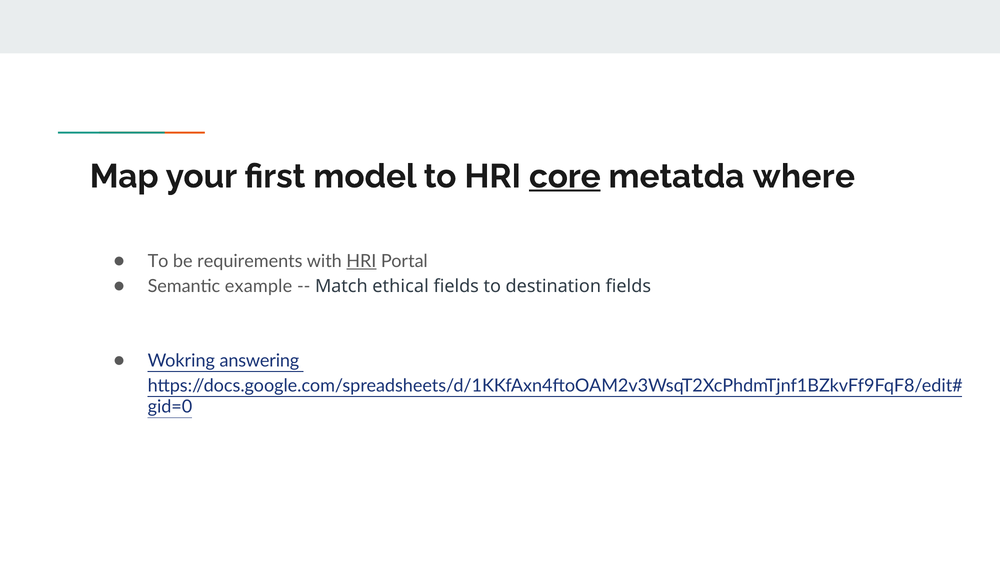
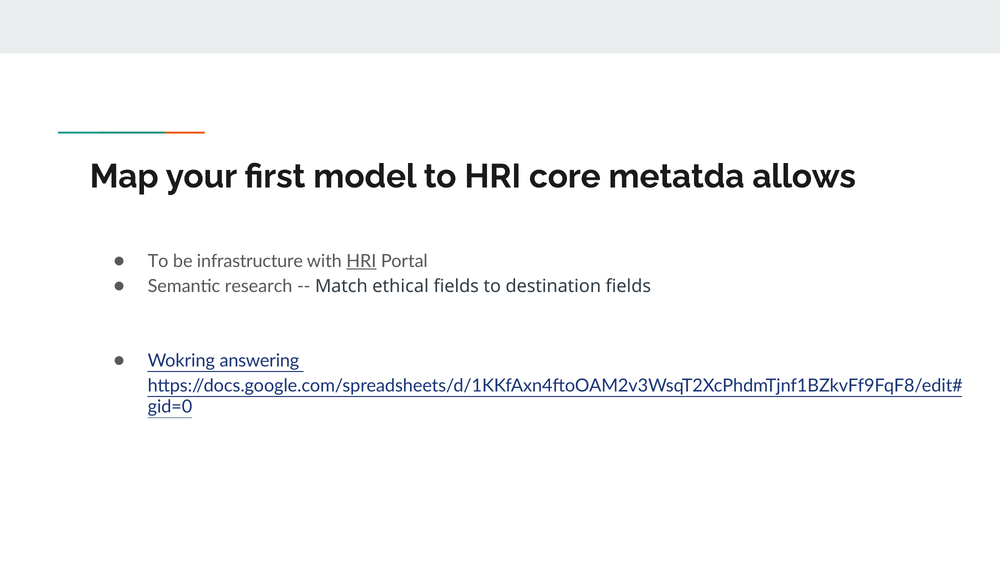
core underline: present -> none (565, 177)
where: where -> allows (804, 177)
requirements: requirements -> infrastructure (250, 261)
example: example -> research (259, 286)
